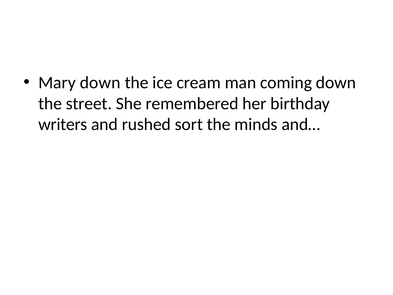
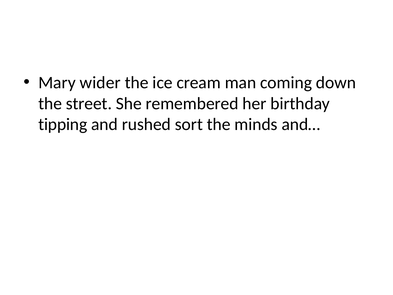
Mary down: down -> wider (100, 82)
writers: writers -> tipping (63, 124)
